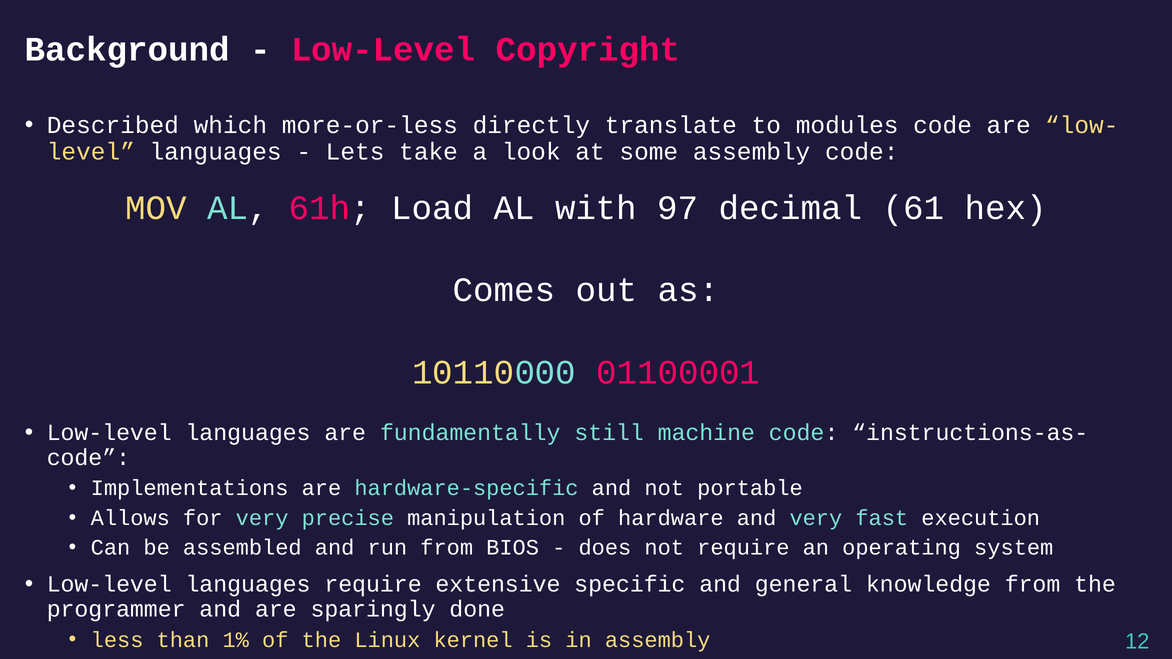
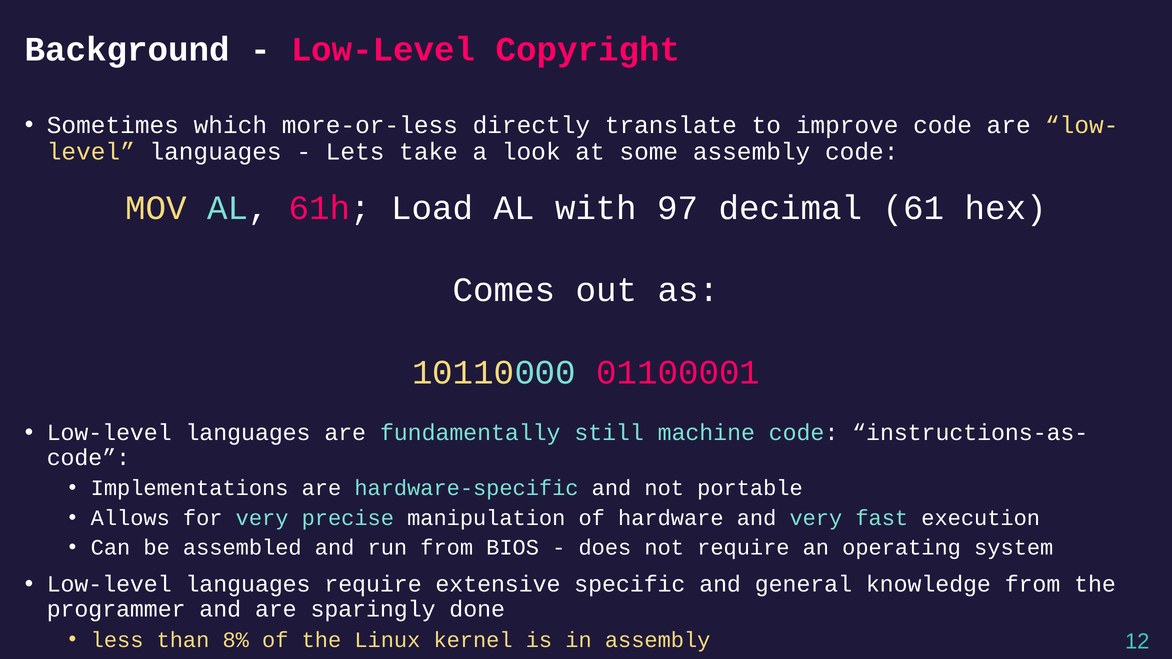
Described: Described -> Sometimes (113, 125)
modules: modules -> improve (847, 125)
1%: 1% -> 8% (236, 640)
